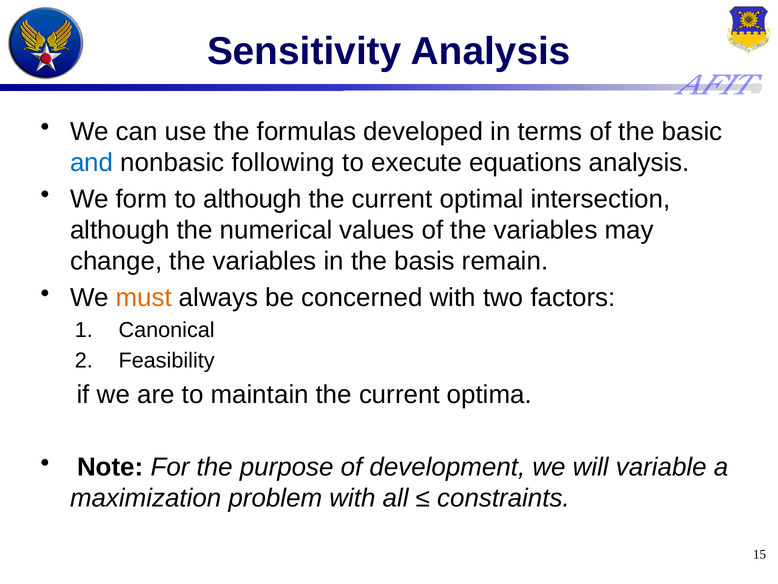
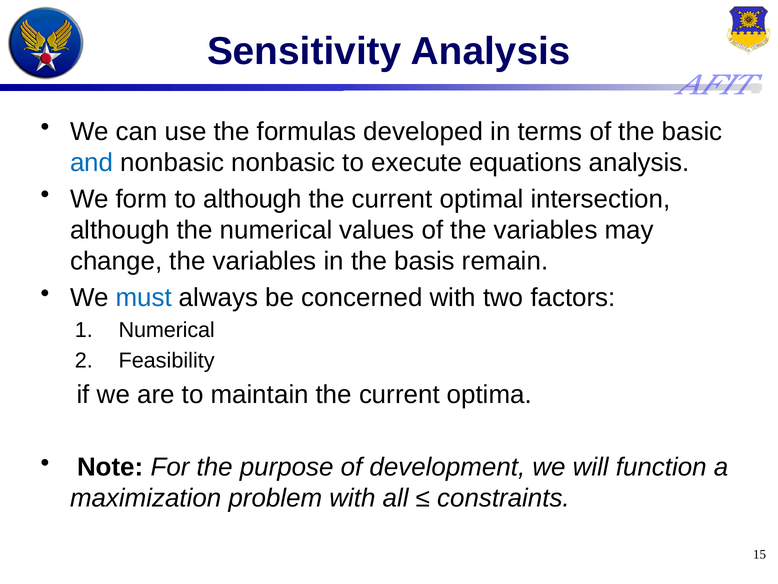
nonbasic following: following -> nonbasic (283, 163)
must colour: orange -> blue (144, 297)
Canonical: Canonical -> Numerical (167, 330)
variable: variable -> function (661, 467)
